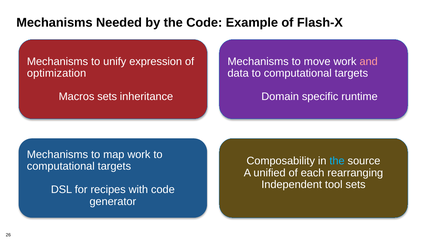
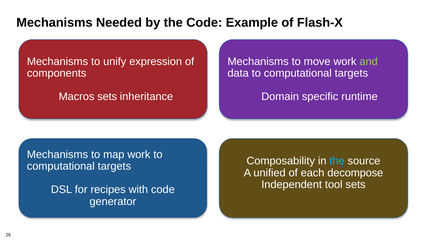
and colour: pink -> light green (369, 62)
optimization: optimization -> components (57, 73)
rearranging: rearranging -> decompose (355, 173)
